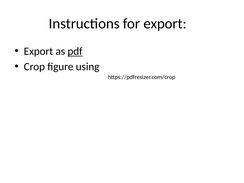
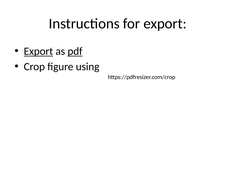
Export underline: none -> present (38, 51)
